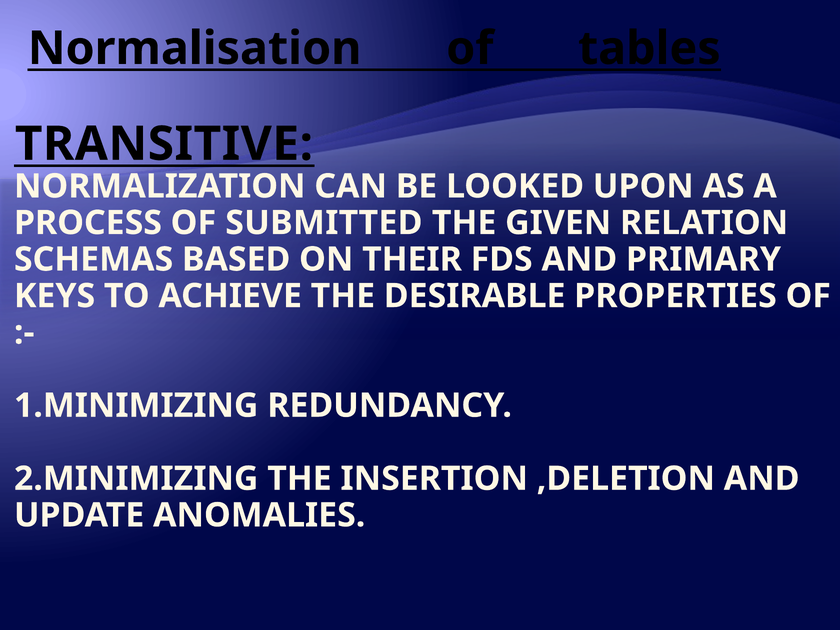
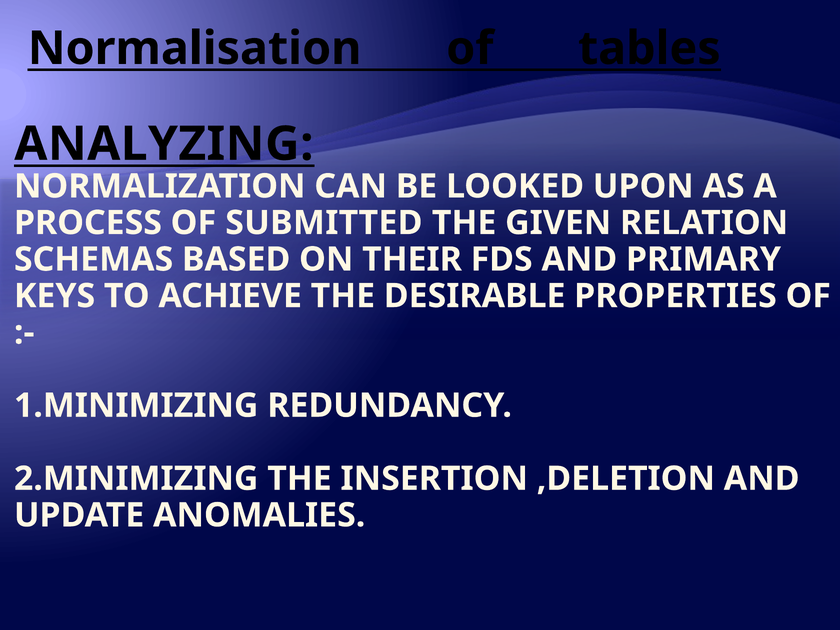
TRANSITIVE: TRANSITIVE -> ANALYZING (164, 144)
